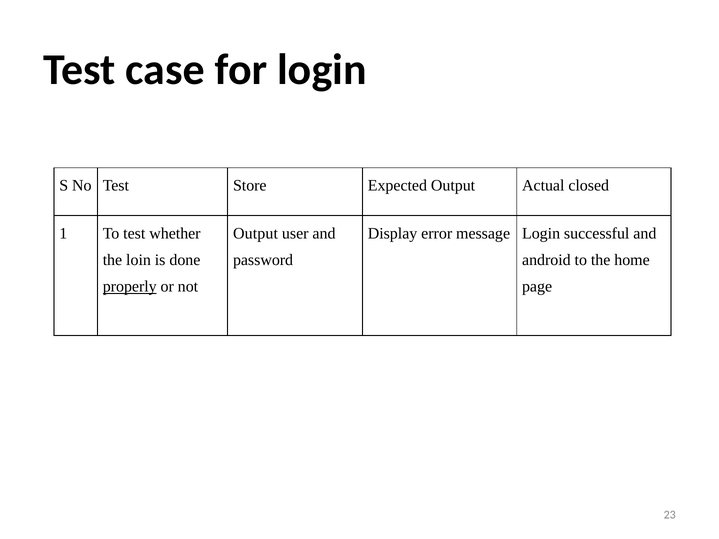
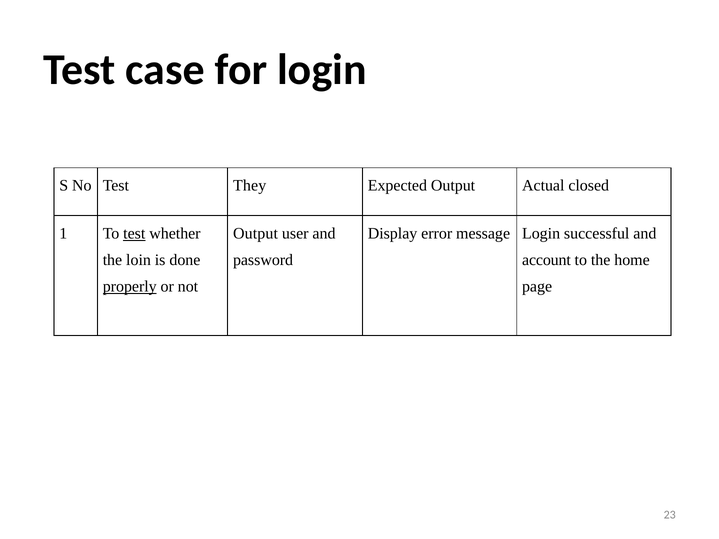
Store: Store -> They (250, 186)
test underline: none -> present (134, 234)
android: android -> account (546, 260)
